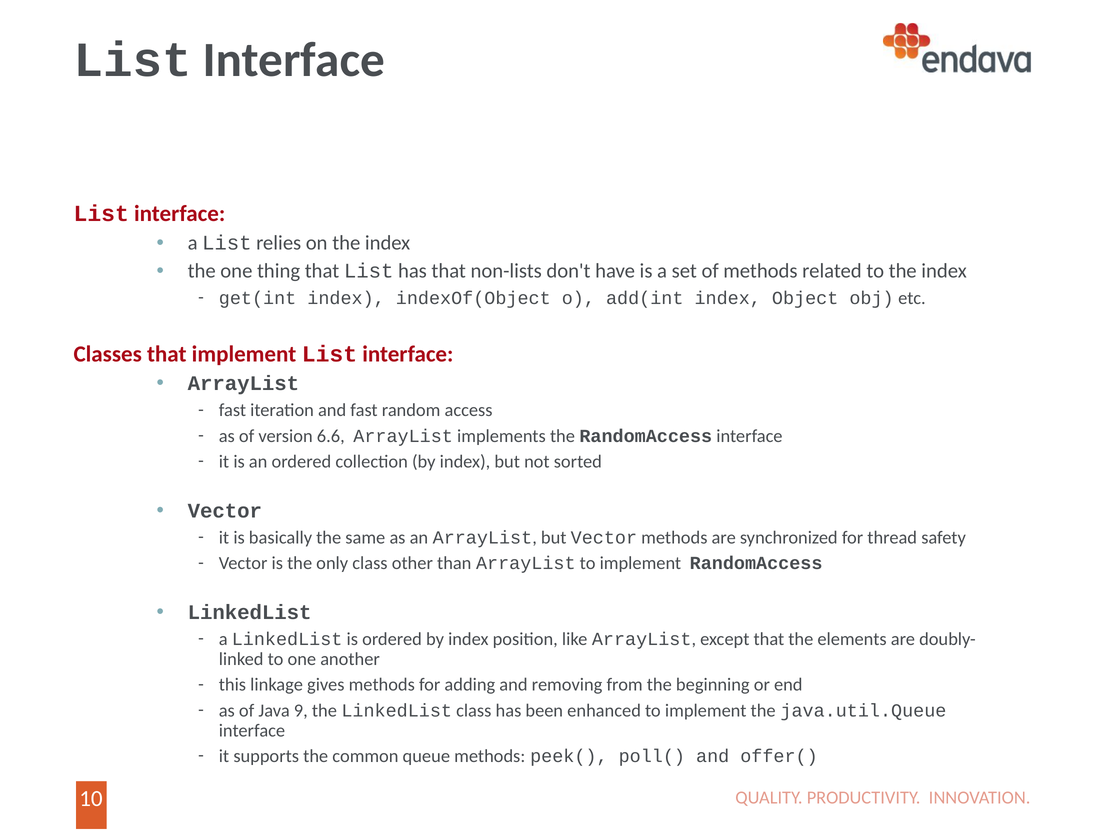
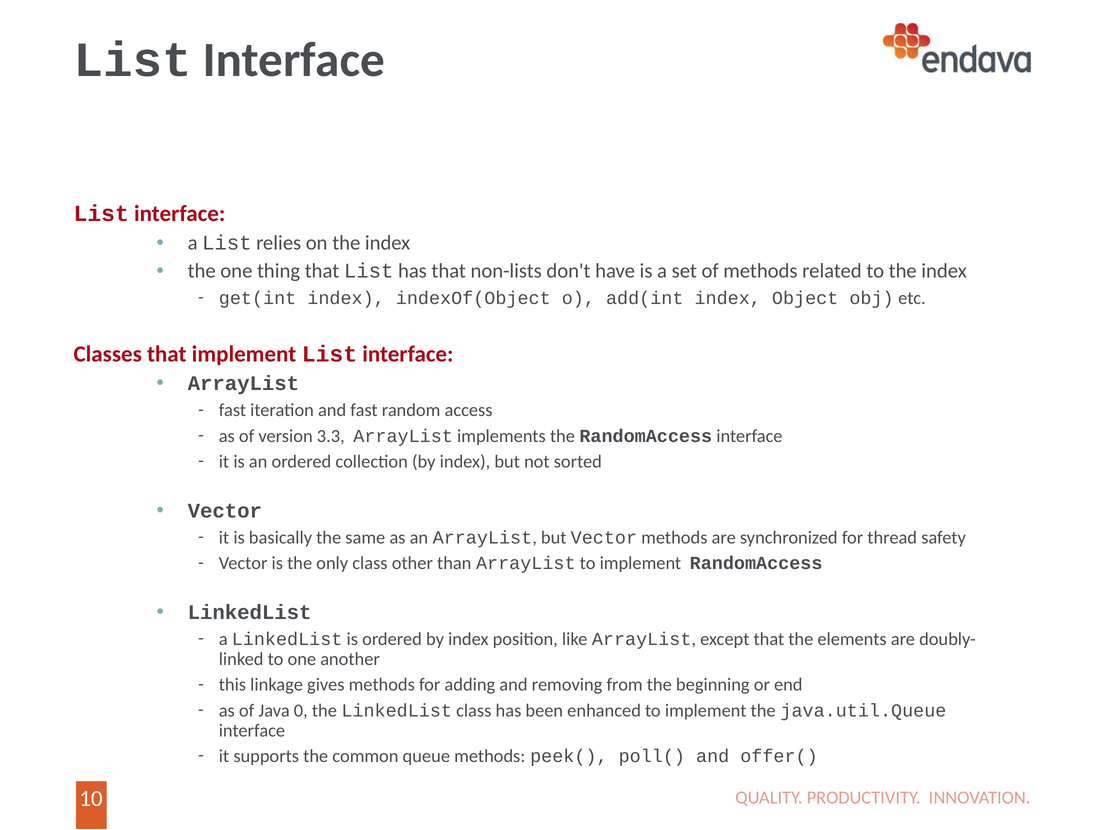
6.6: 6.6 -> 3.3 (331, 436)
9: 9 -> 0 (301, 711)
